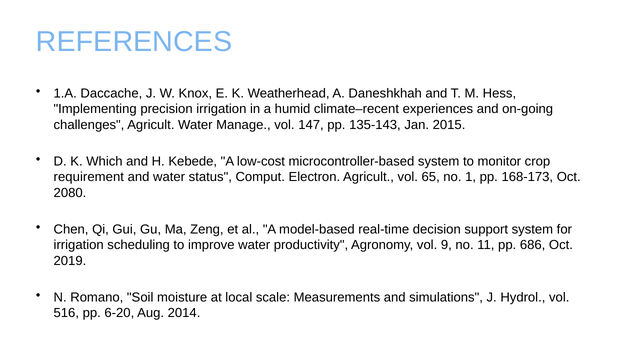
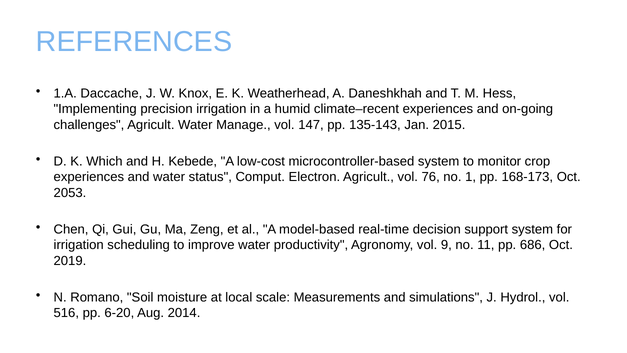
requirement: requirement -> experiences (89, 177)
65: 65 -> 76 (431, 177)
2080: 2080 -> 2053 (70, 193)
